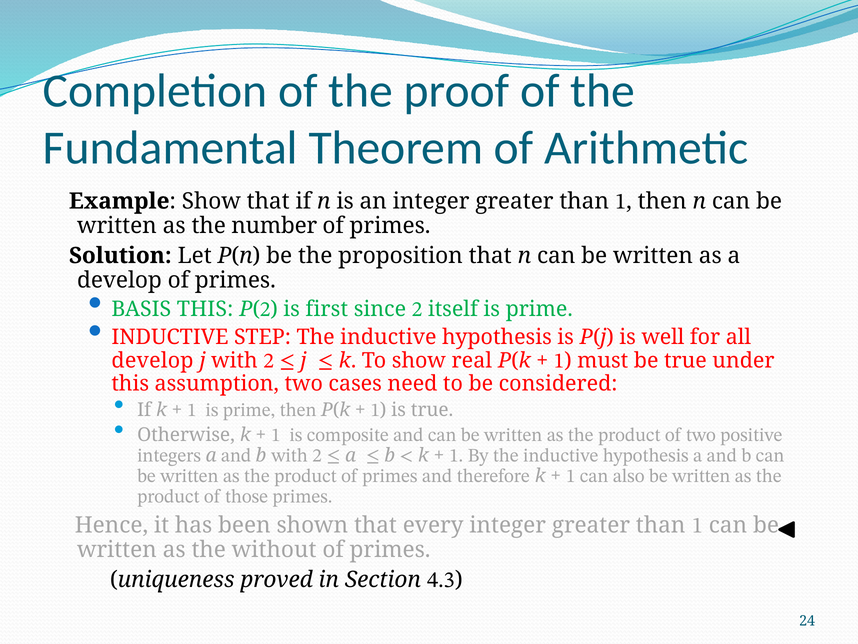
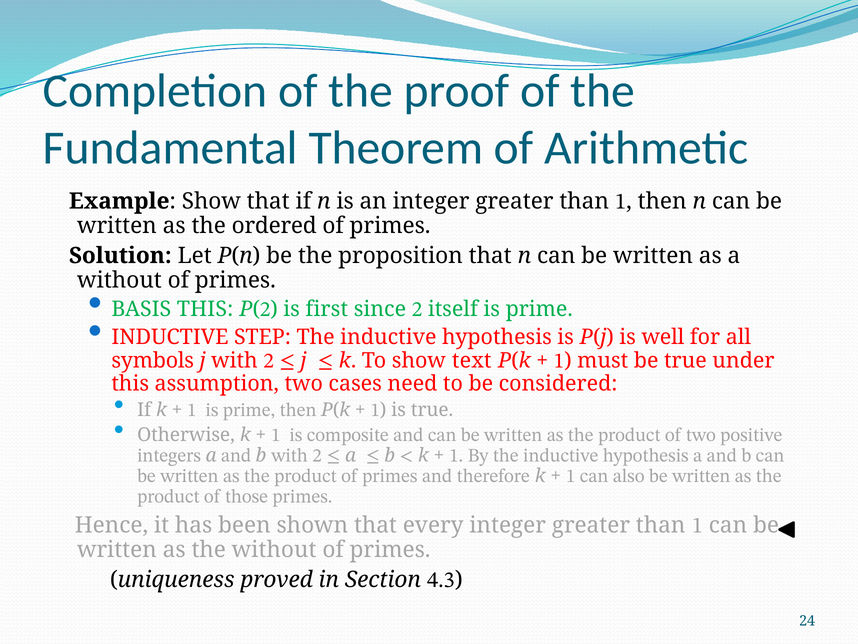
number: number -> ordered (274, 225)
develop: develop -> without (119, 280)
develop: develop -> symbols (153, 360)
real: real -> text (472, 360)
